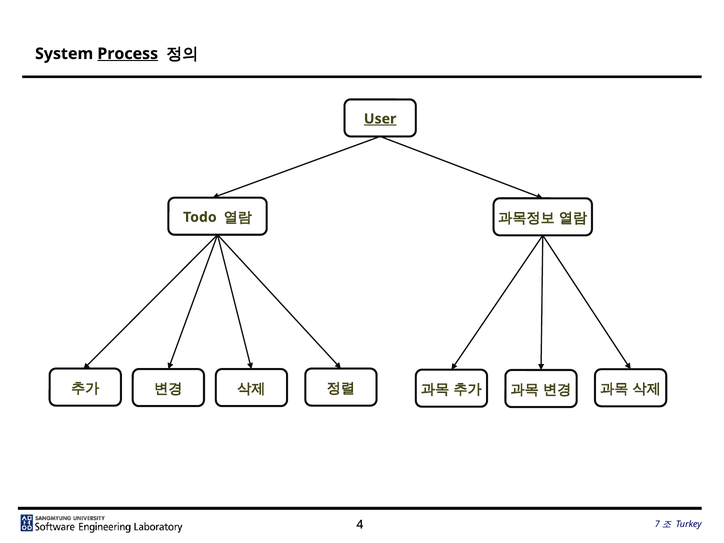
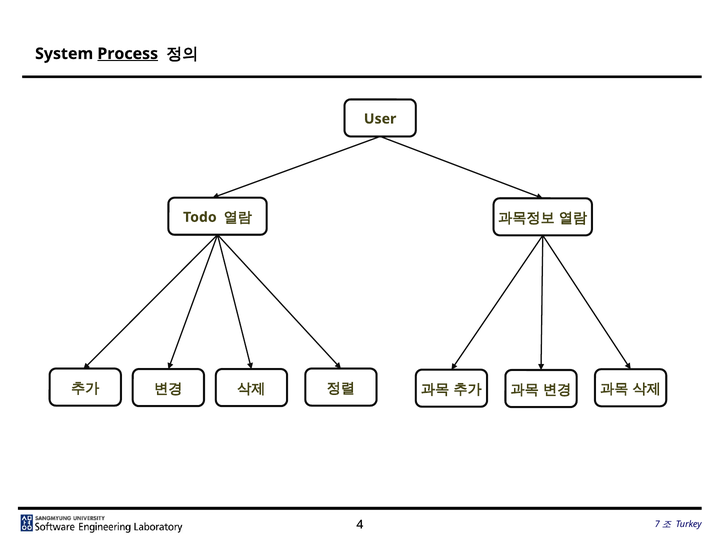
User underline: present -> none (380, 119)
